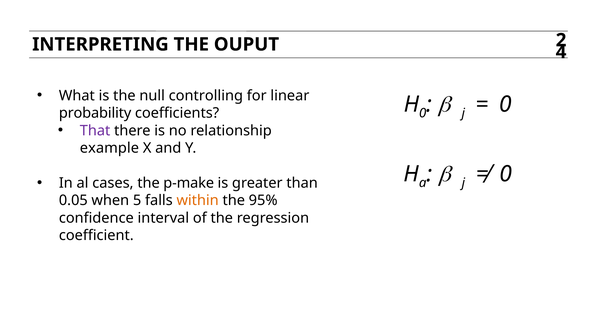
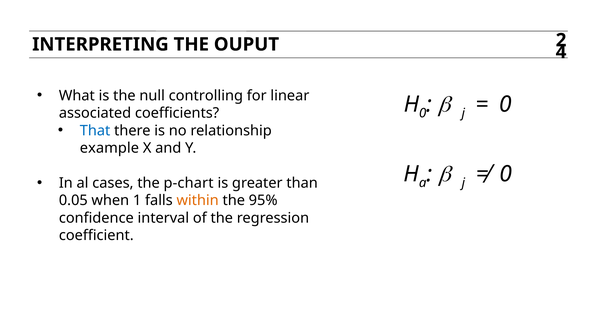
probability: probability -> associated (95, 113)
That colour: purple -> blue (95, 131)
p-make: p-make -> p-chart (189, 183)
5: 5 -> 1 (137, 201)
